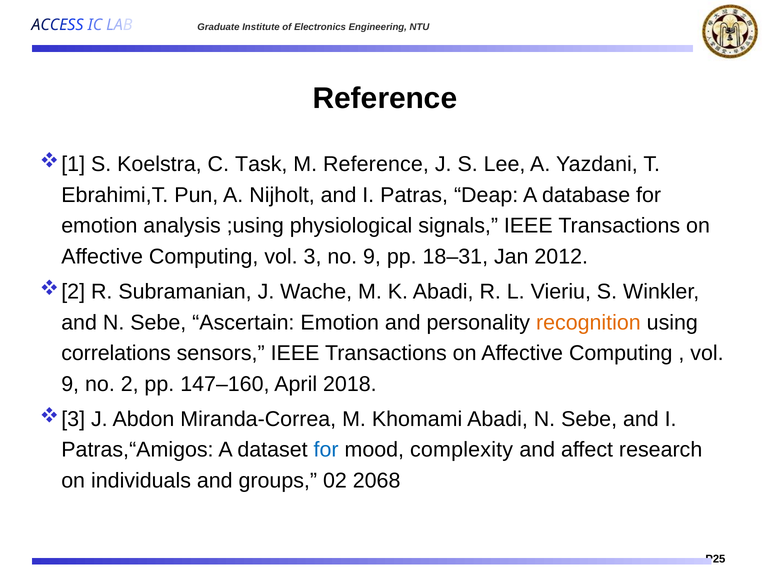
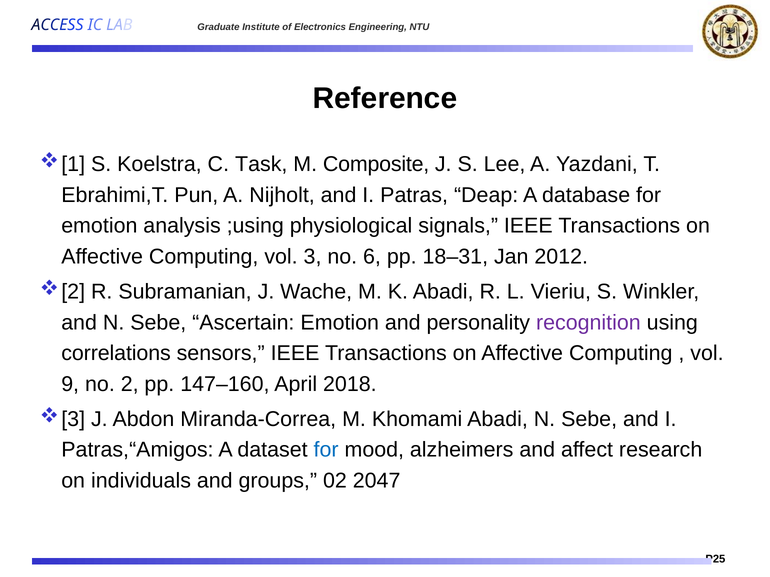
M Reference: Reference -> Composite (376, 164)
no 9: 9 -> 6 (372, 257)
recognition colour: orange -> purple (588, 323)
complexity: complexity -> alzheimers (462, 450)
2068: 2068 -> 2047 (377, 481)
